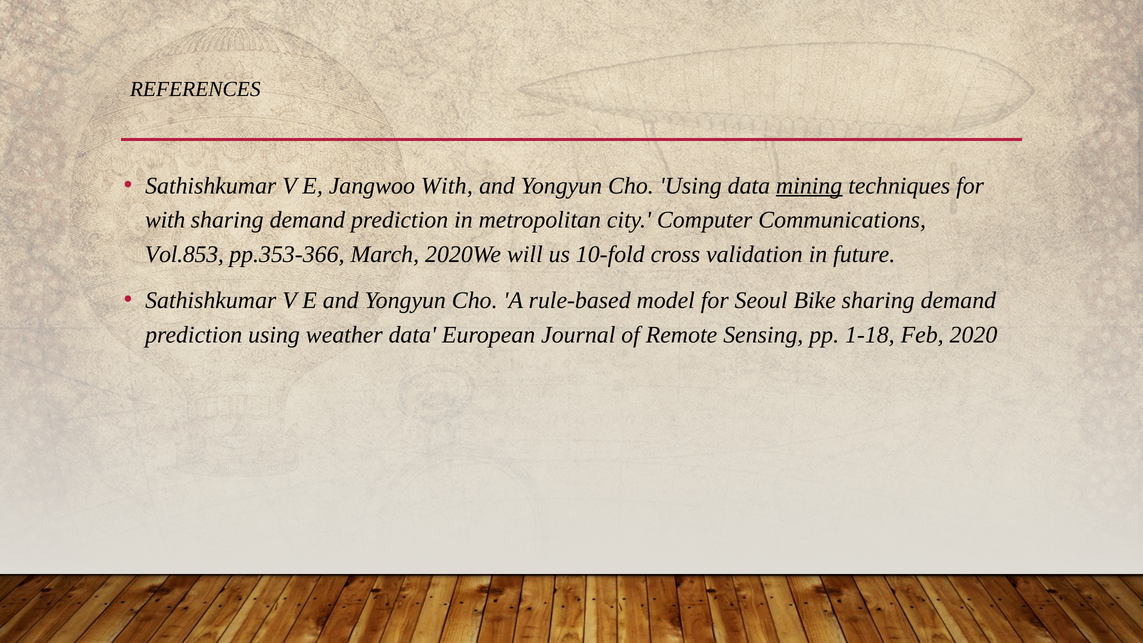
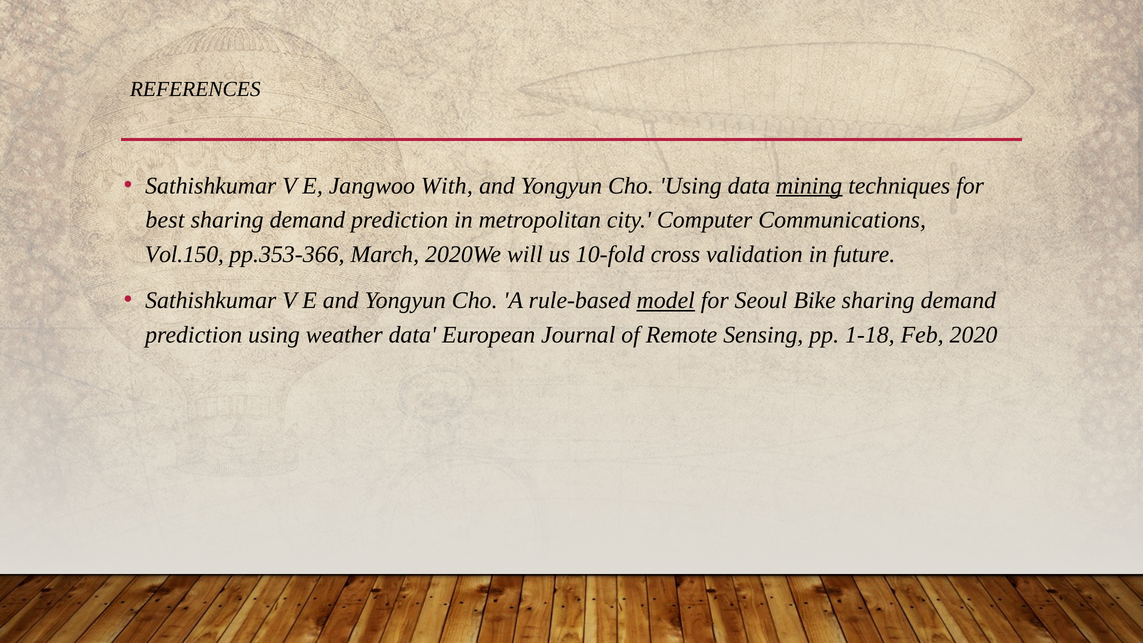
with: with -> best (165, 220)
Vol.853: Vol.853 -> Vol.150 (184, 254)
model underline: none -> present (666, 300)
